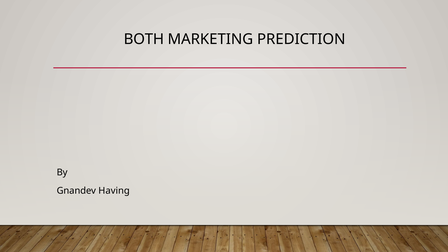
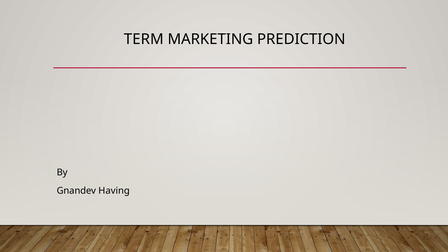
BOTH: BOTH -> TERM (144, 39)
